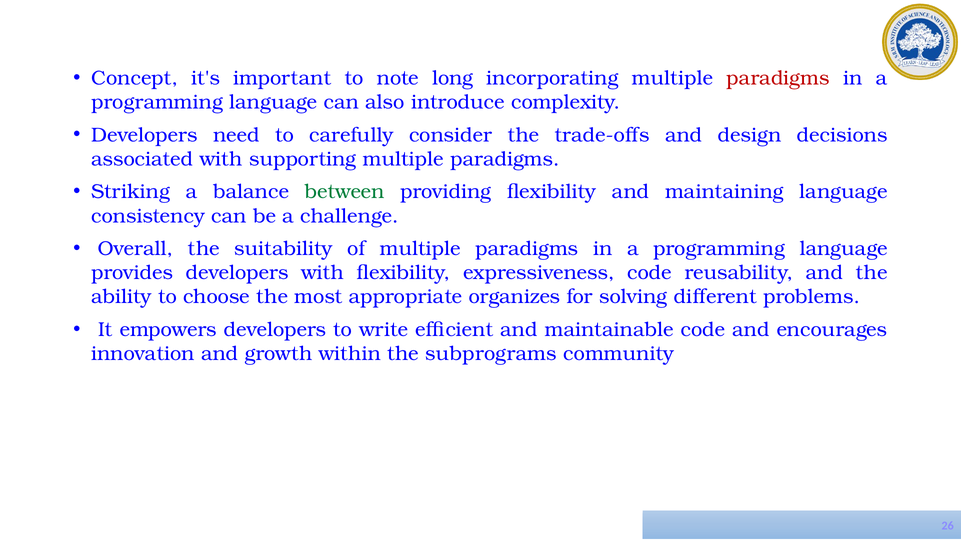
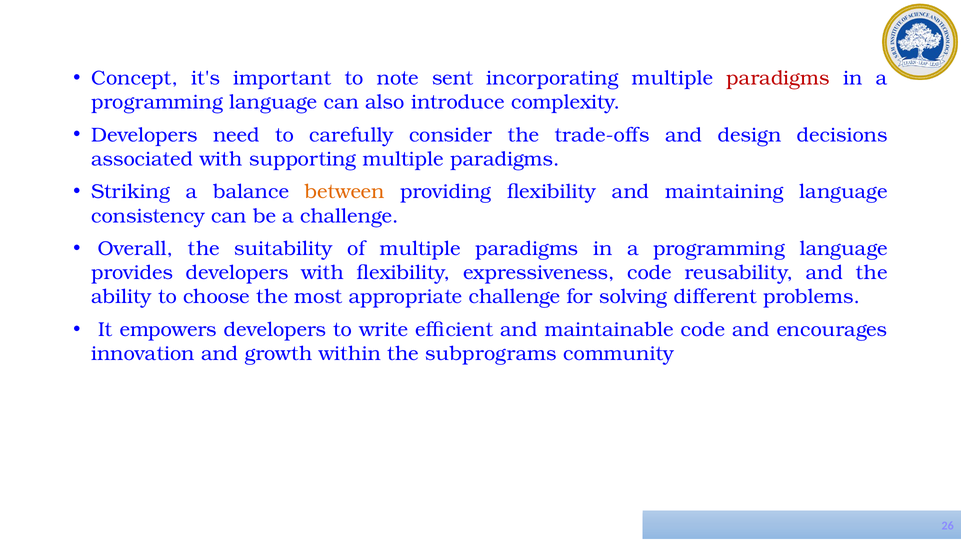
long: long -> sent (453, 78)
between colour: green -> orange (345, 192)
appropriate organizes: organizes -> challenge (515, 297)
